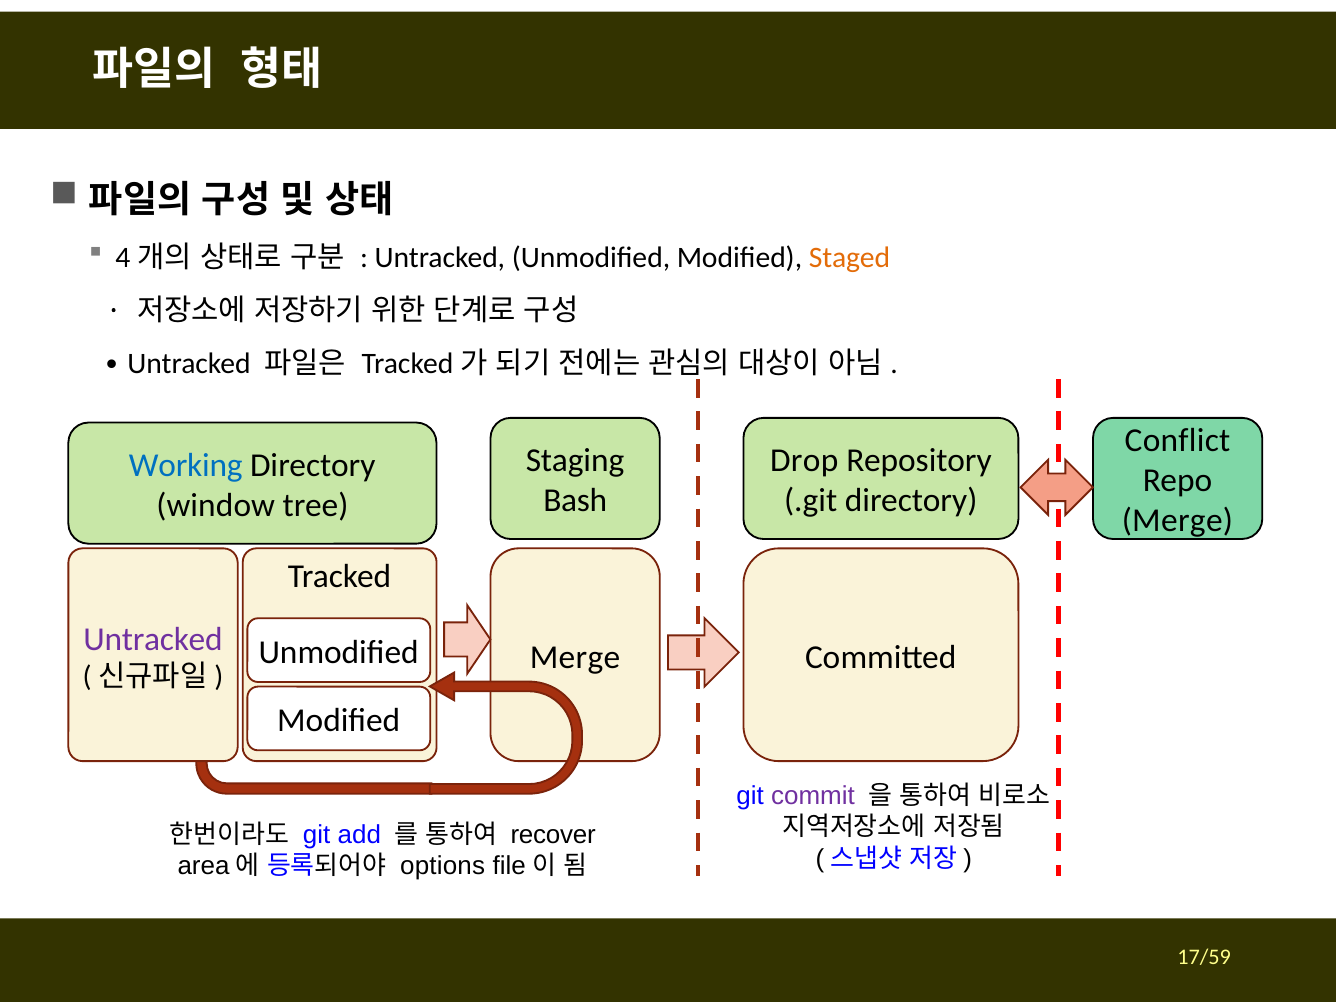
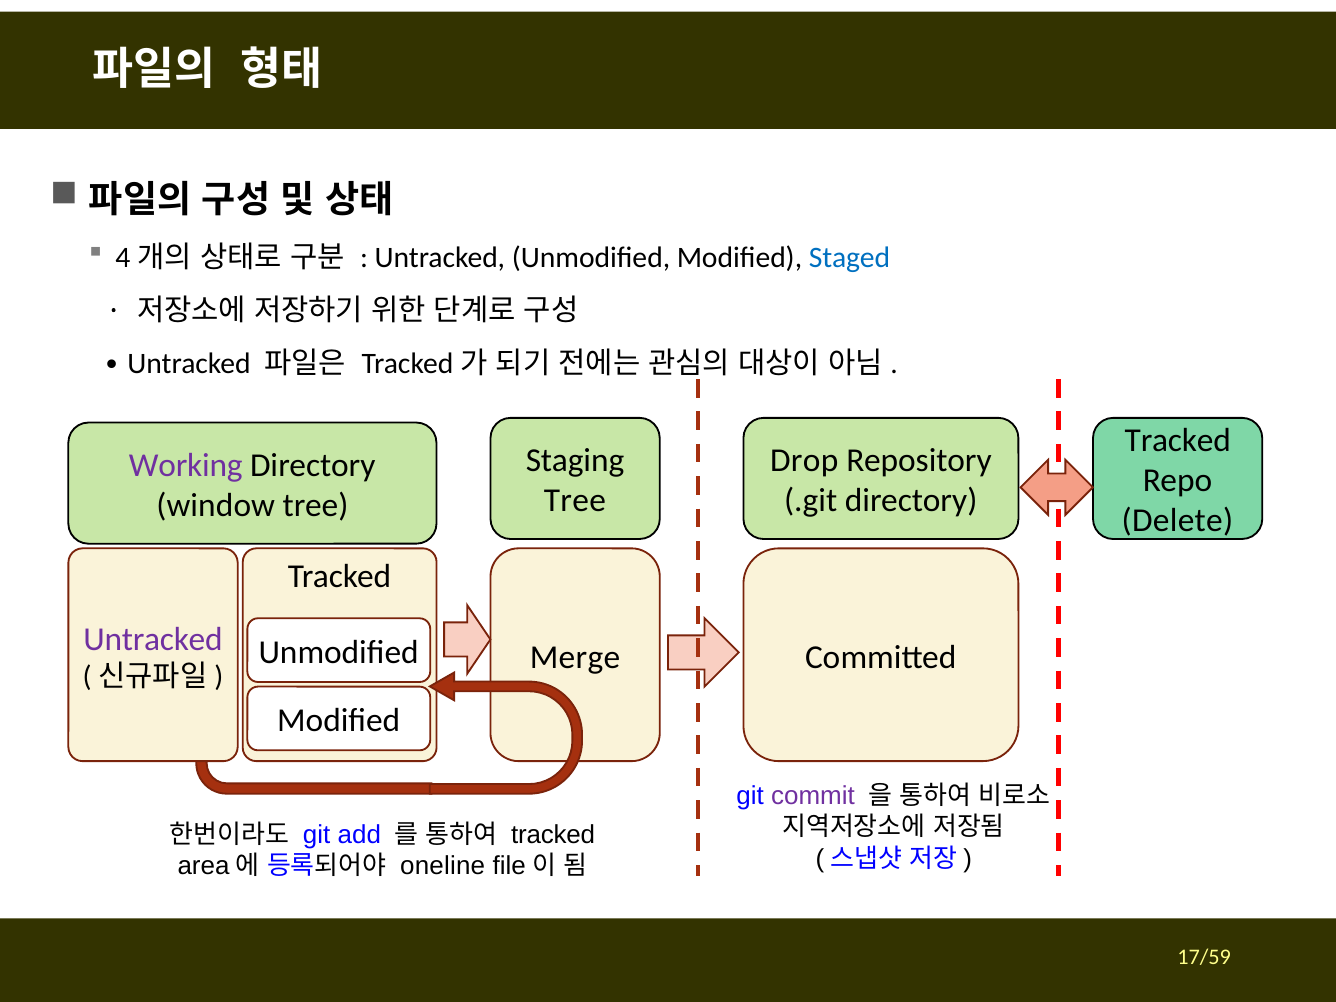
Staged colour: orange -> blue (849, 257)
Conflict: Conflict -> Tracked (1178, 441)
Working colour: blue -> purple (186, 465)
Bash: Bash -> Tree (575, 501)
Merge: Merge -> Delete (1177, 521)
recover: recover -> tracked (553, 835)
options: options -> oneline (443, 866)
